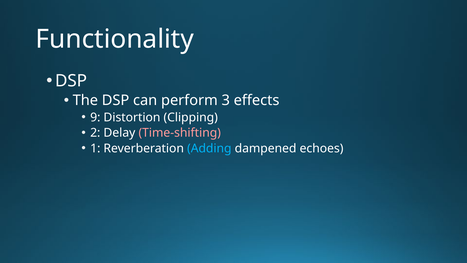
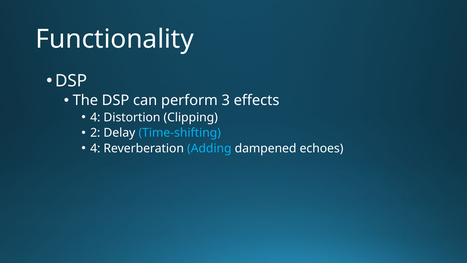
9: 9 -> 4 (95, 117)
Time-shifting colour: pink -> light blue (180, 133)
1: 1 -> 4 (95, 148)
